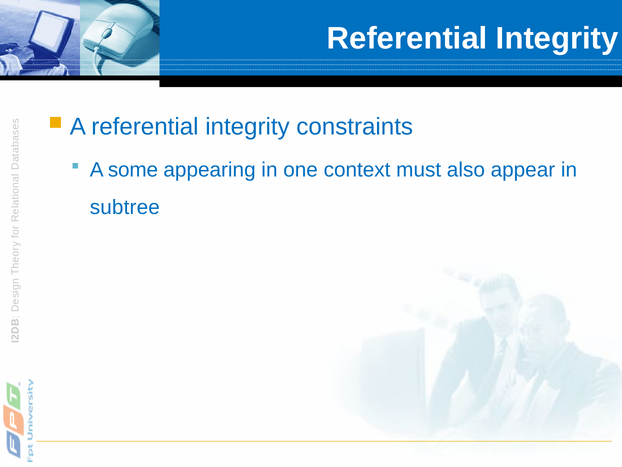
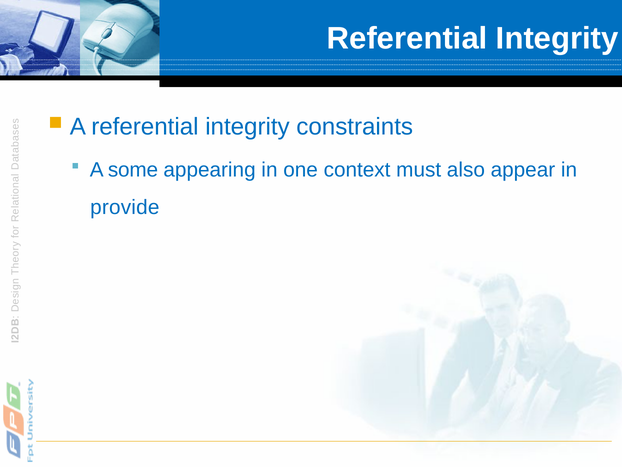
subtree: subtree -> provide (125, 207)
